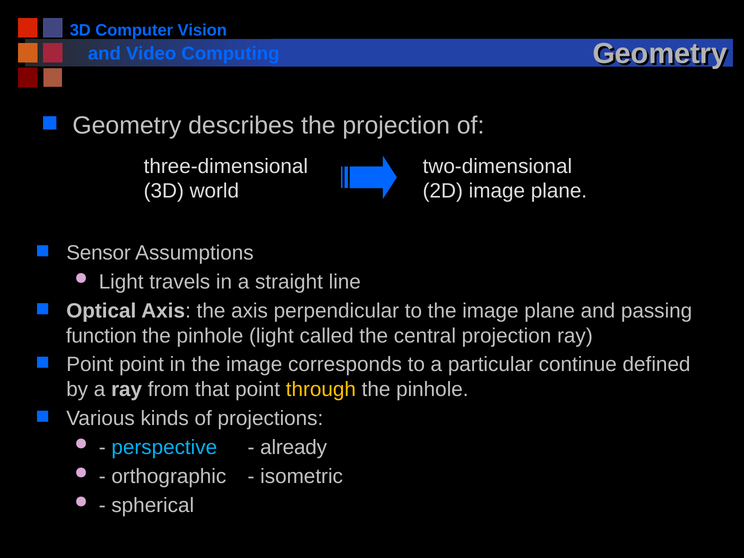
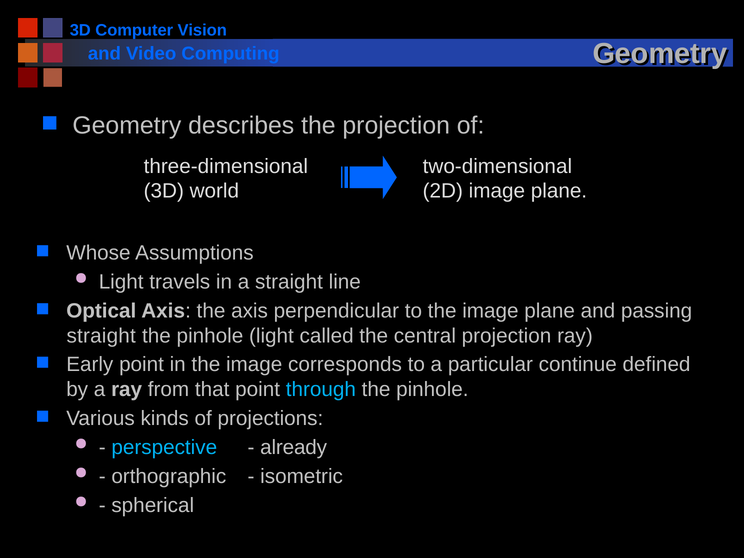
Sensor: Sensor -> Whose (98, 253)
function: function -> straight (101, 336)
Point: Point -> Early (90, 365)
through colour: yellow -> light blue (321, 389)
